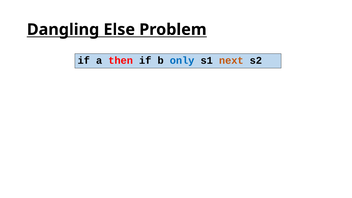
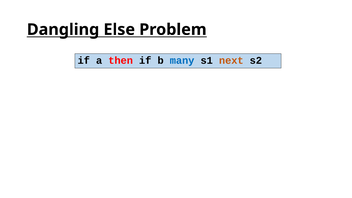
only: only -> many (182, 60)
